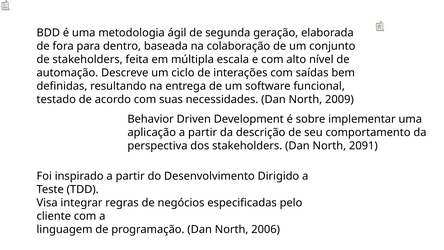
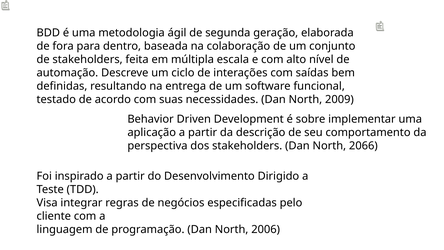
2091: 2091 -> 2066 (363, 146)
